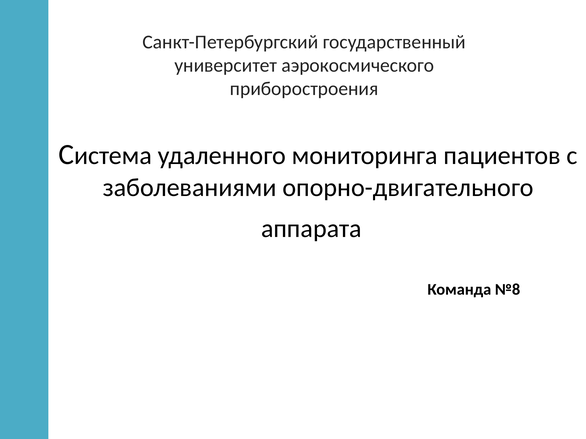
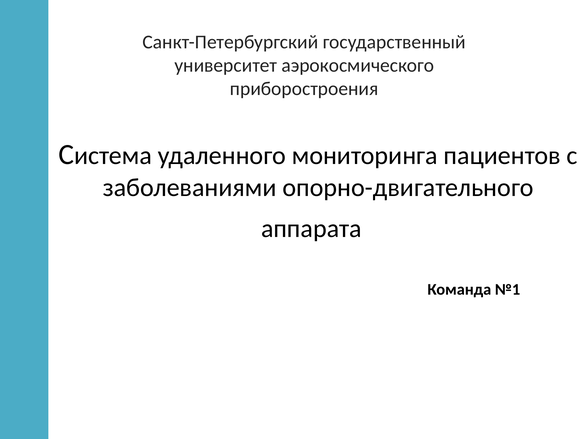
№8: №8 -> №1 (508, 290)
